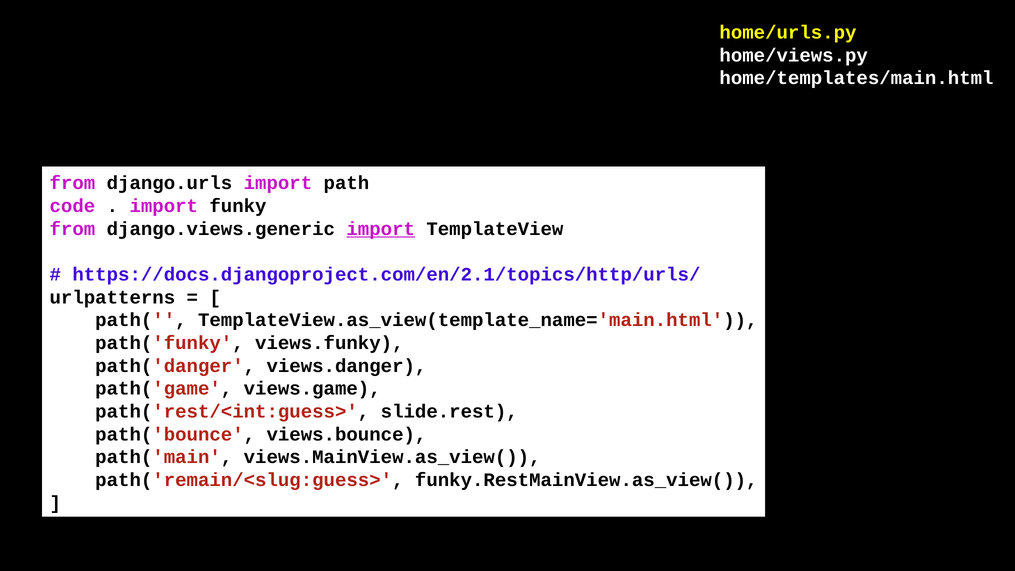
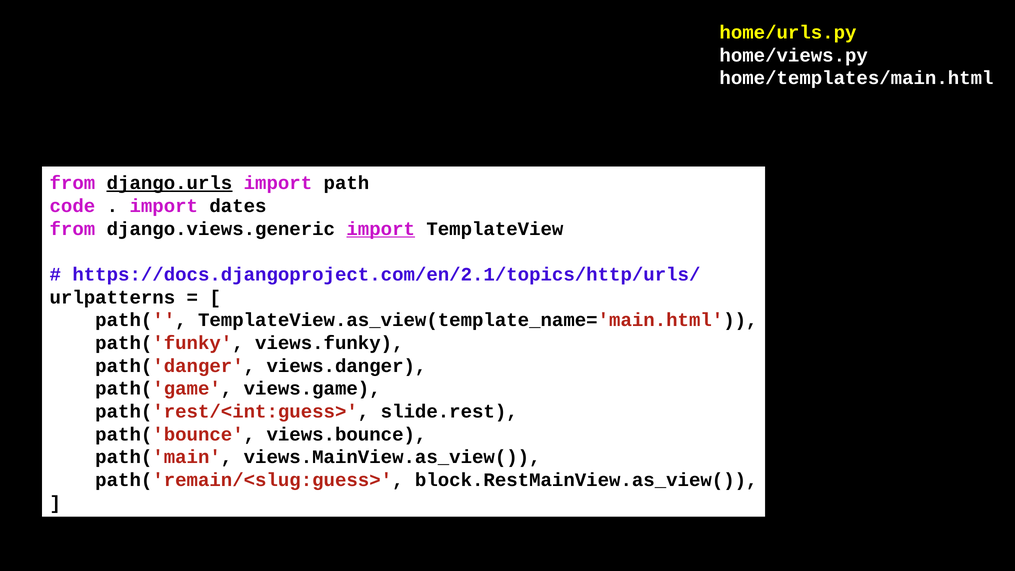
django.urls underline: none -> present (169, 183)
funky: funky -> dates (238, 206)
funky.RestMainView.as_view(: funky.RestMainView.as_view( -> block.RestMainView.as_view( (586, 480)
